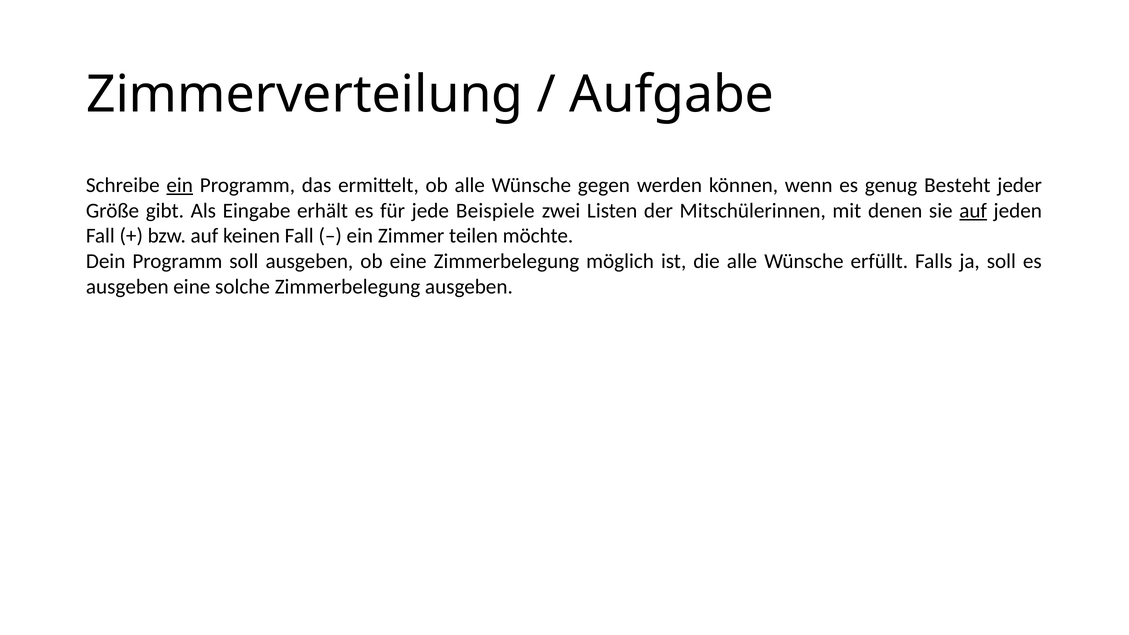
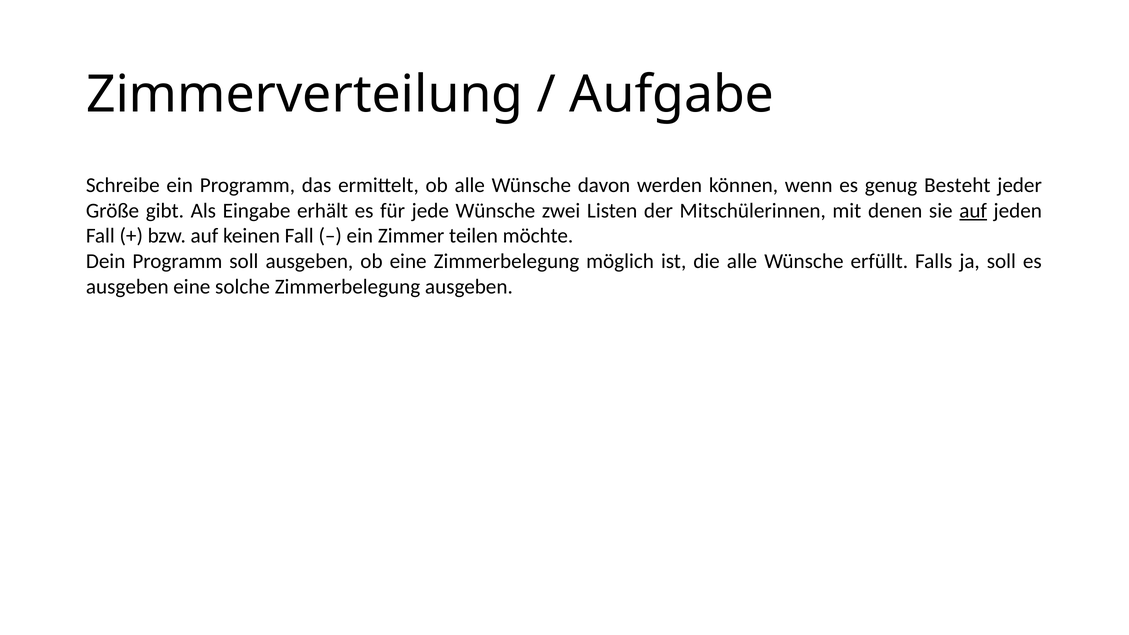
ein underline: present -> none (180, 185)
gegen: gegen -> davon (604, 185)
jede Beispiele: Beispiele -> Wünsche (495, 211)
